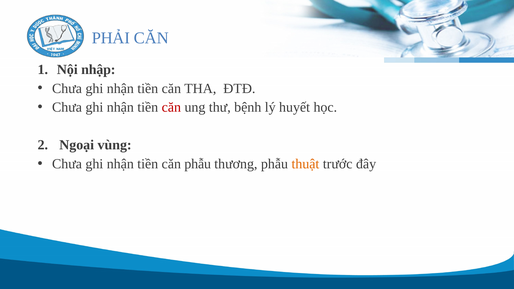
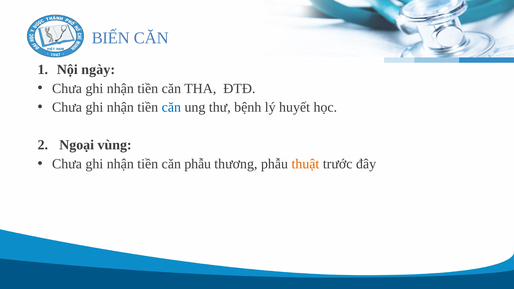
PHẢI: PHẢI -> BIẾN (111, 38)
nhập: nhập -> ngày (98, 70)
căn colour: red -> blue (171, 107)
